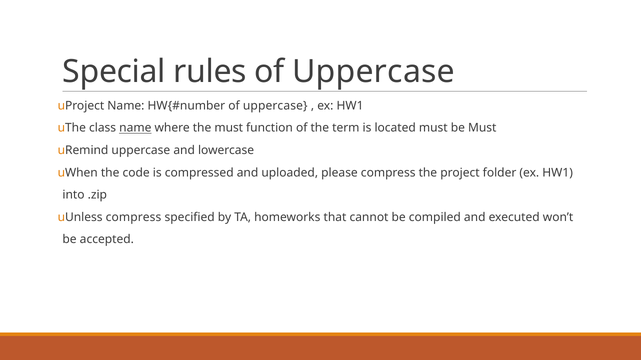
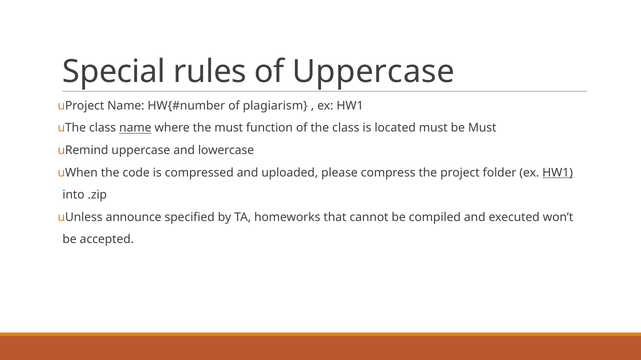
uppercase: uppercase -> plagiarism (275, 106)
the term: term -> class (346, 128)
HW1 underline: none -> present (558, 173)
uUnless compress: compress -> announce (134, 218)
